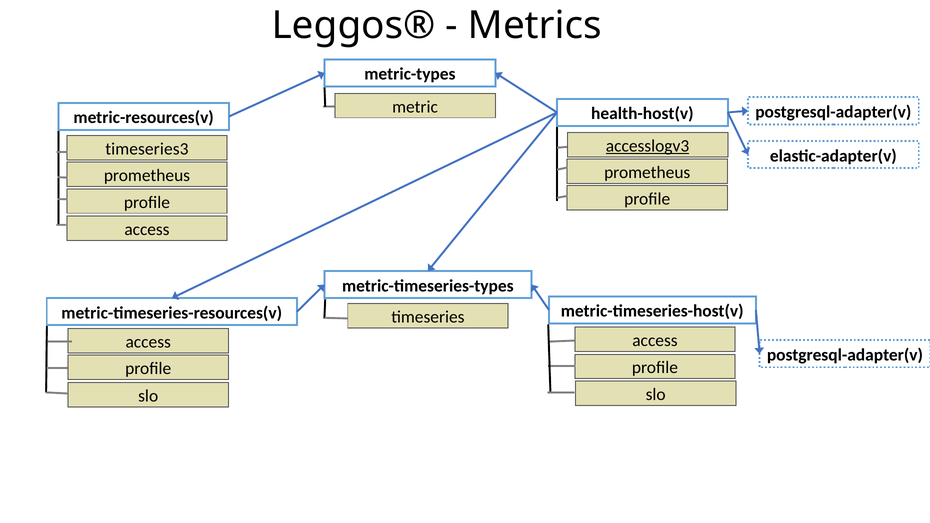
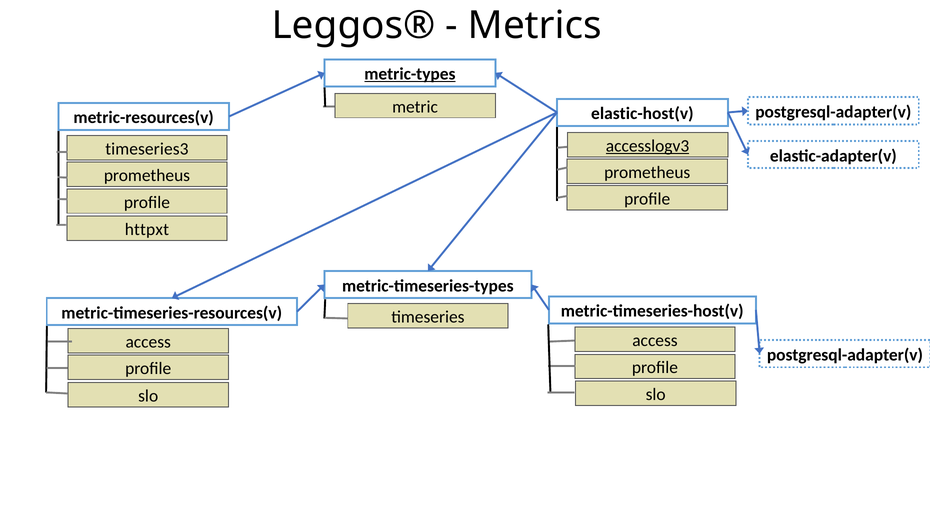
metric-types underline: none -> present (410, 74)
health-host(v: health-host(v -> elastic-host(v (642, 114)
access: access -> httpxt (147, 229)
